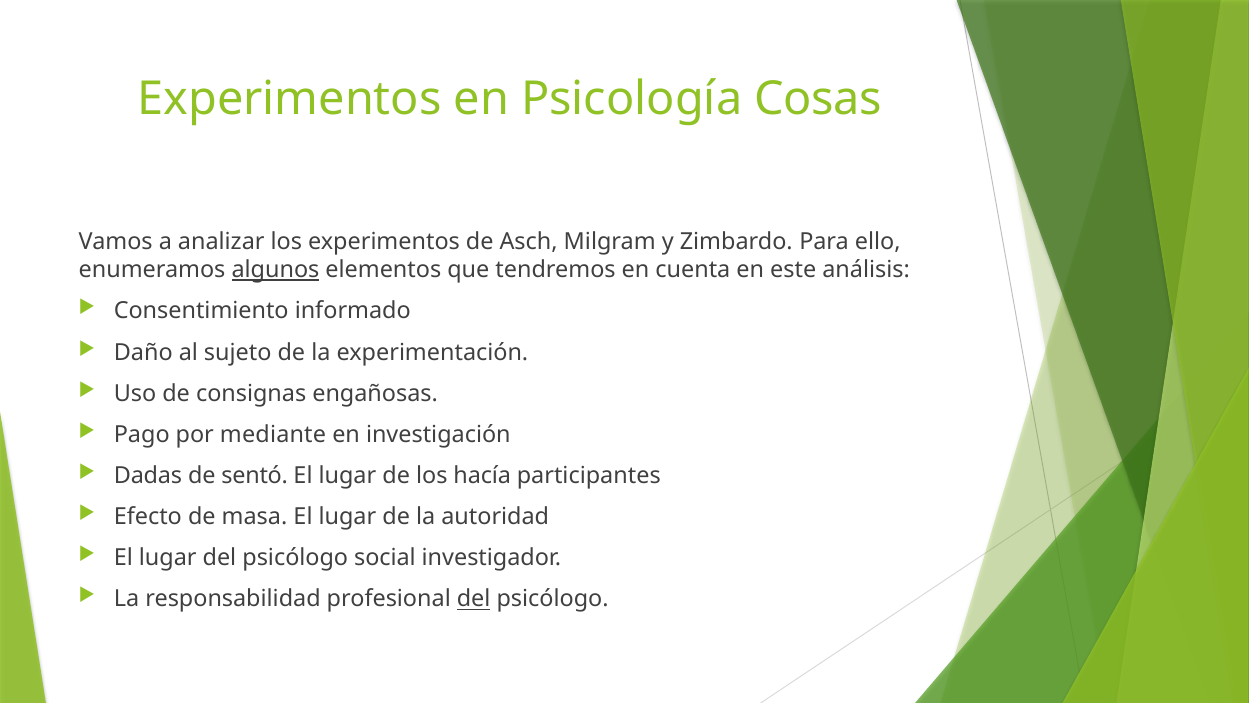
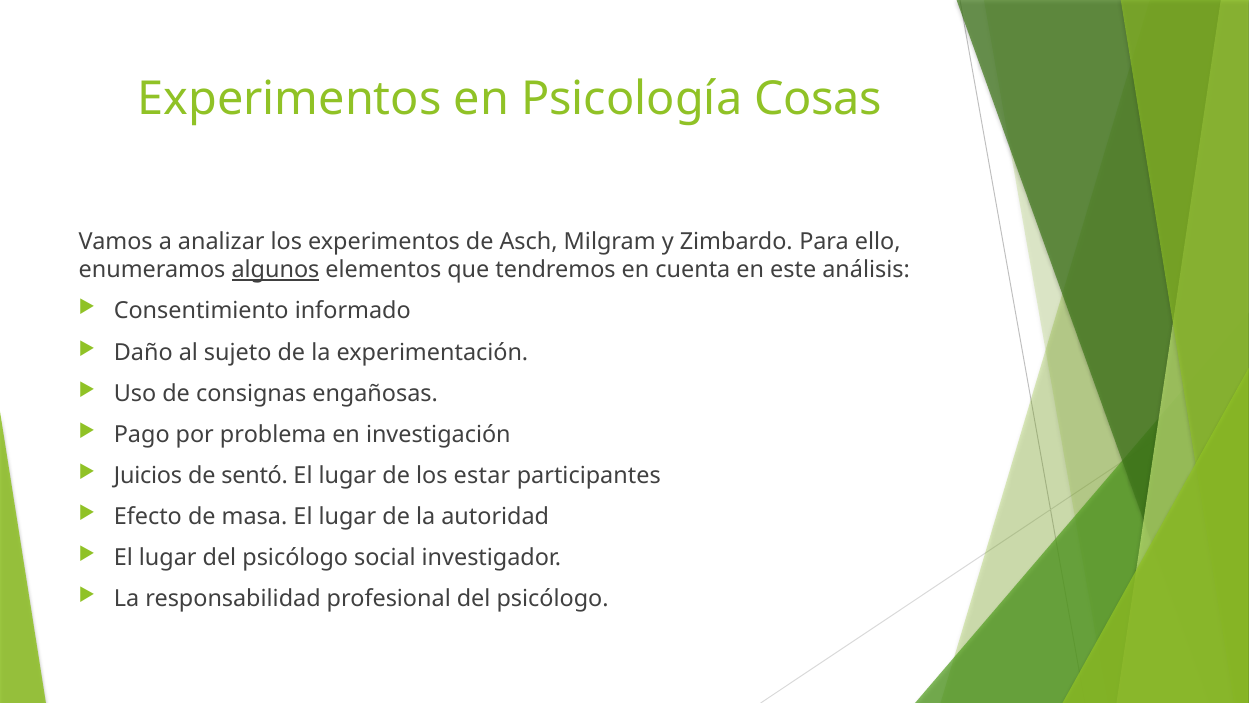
mediante: mediante -> problema (273, 434)
Dadas: Dadas -> Juicios (148, 475)
hacía: hacía -> estar (482, 475)
del underline: present -> none (474, 599)
